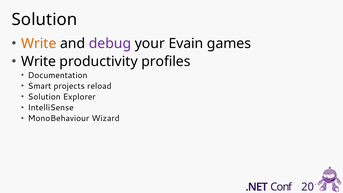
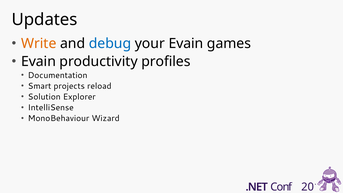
Solution: Solution -> Updates (45, 20)
debug colour: purple -> blue (110, 44)
Write: Write -> Evain (39, 61)
